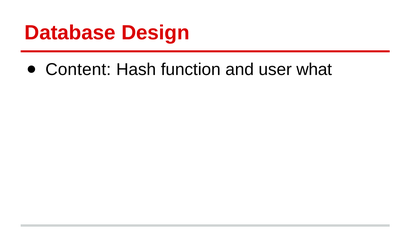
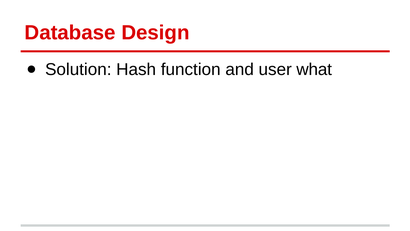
Content: Content -> Solution (78, 69)
